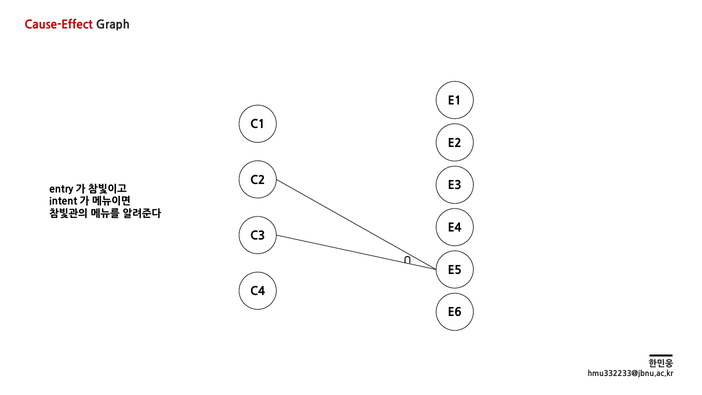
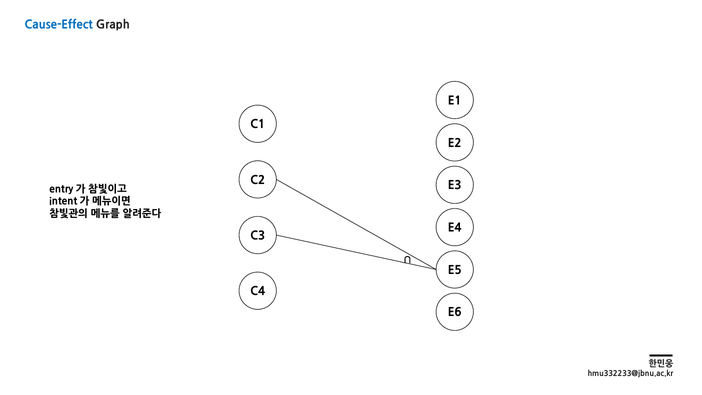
Cause-Effect colour: red -> blue (59, 25)
